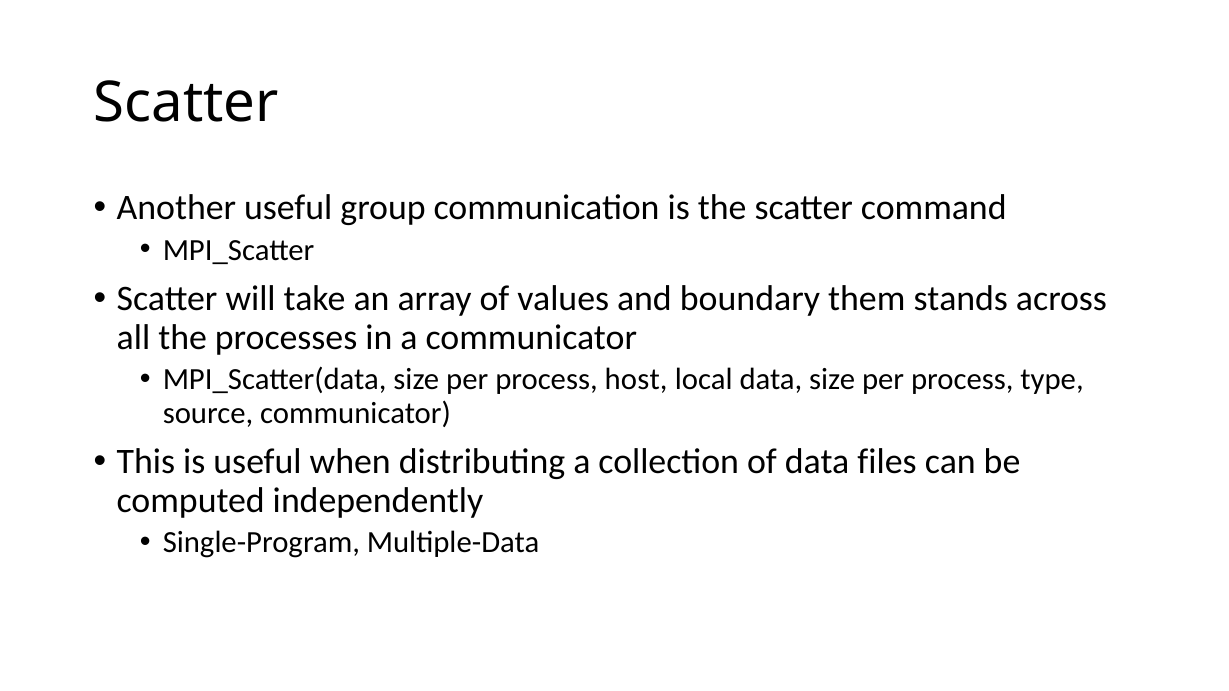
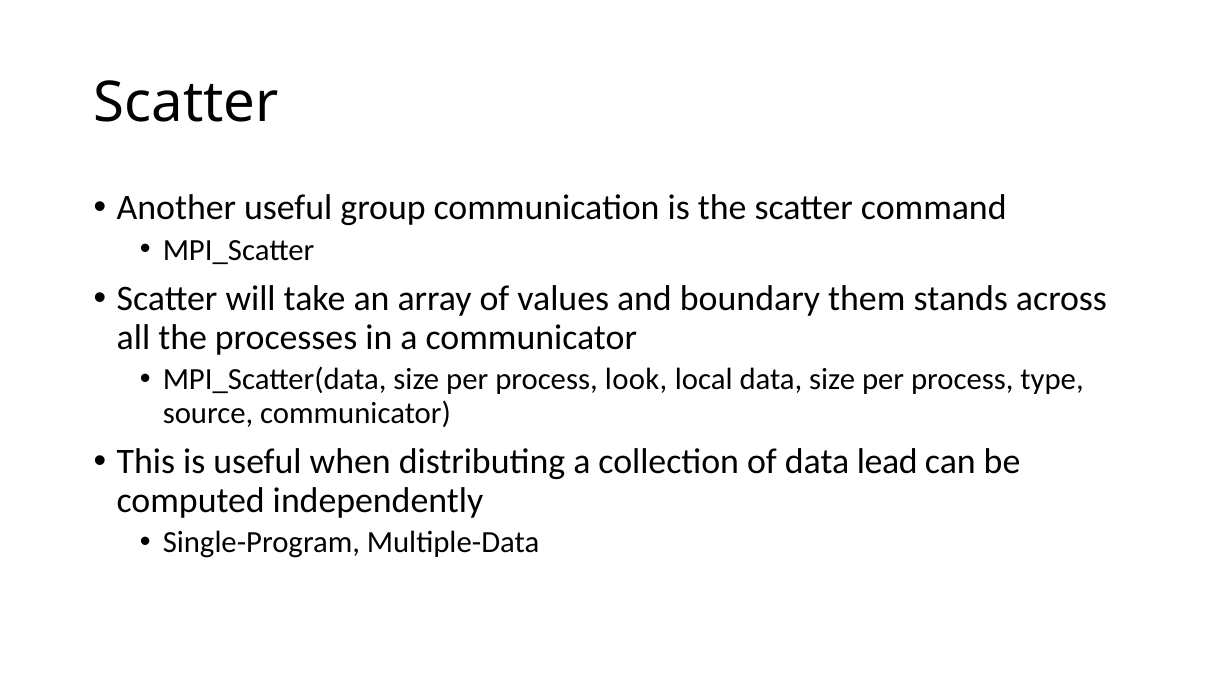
host: host -> look (636, 380)
files: files -> lead (887, 462)
